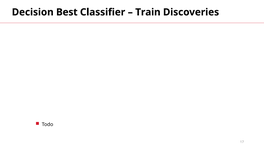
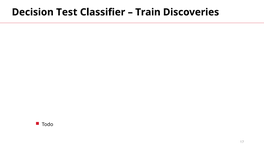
Best: Best -> Test (67, 12)
